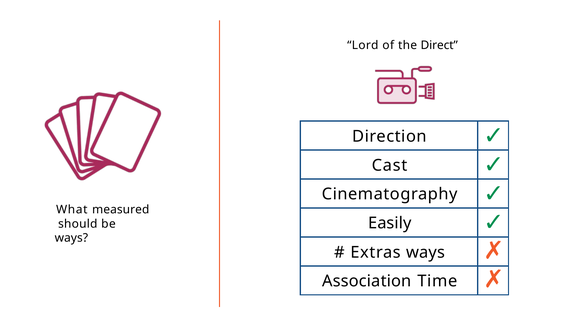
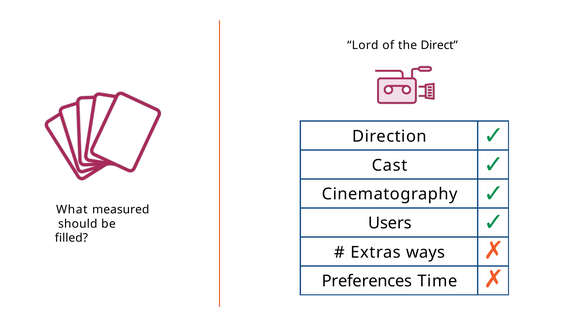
Easily: Easily -> Users (390, 224)
ways: ways -> filled (71, 238)
Association: Association -> Preferences (367, 281)
